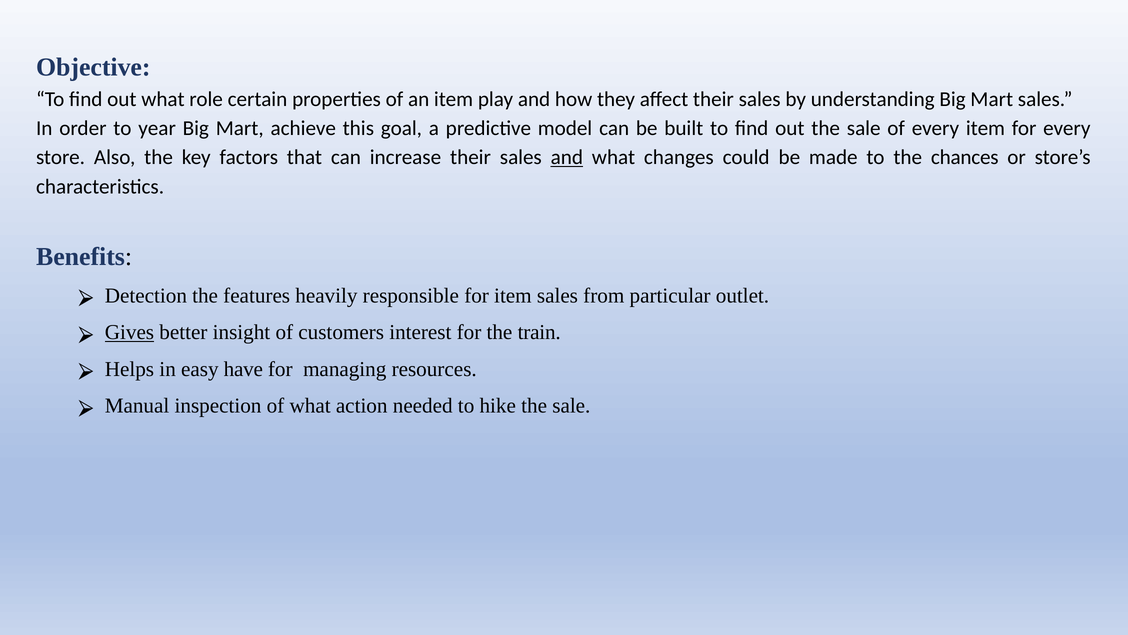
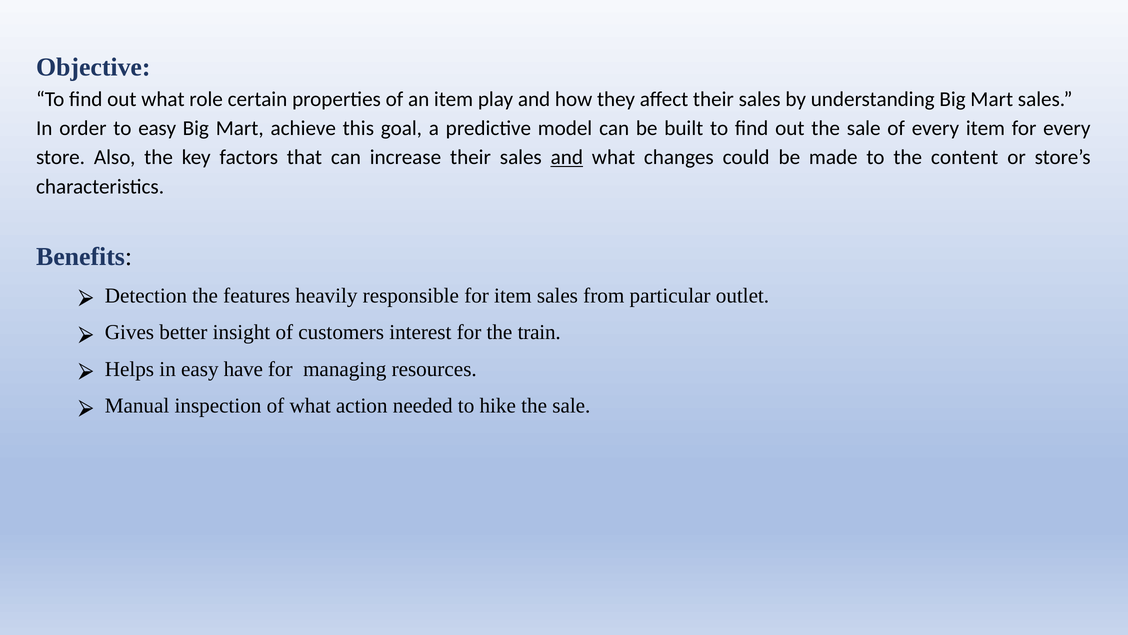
to year: year -> easy (157, 128)
chances: chances -> content (965, 157)
Gives underline: present -> none (129, 332)
